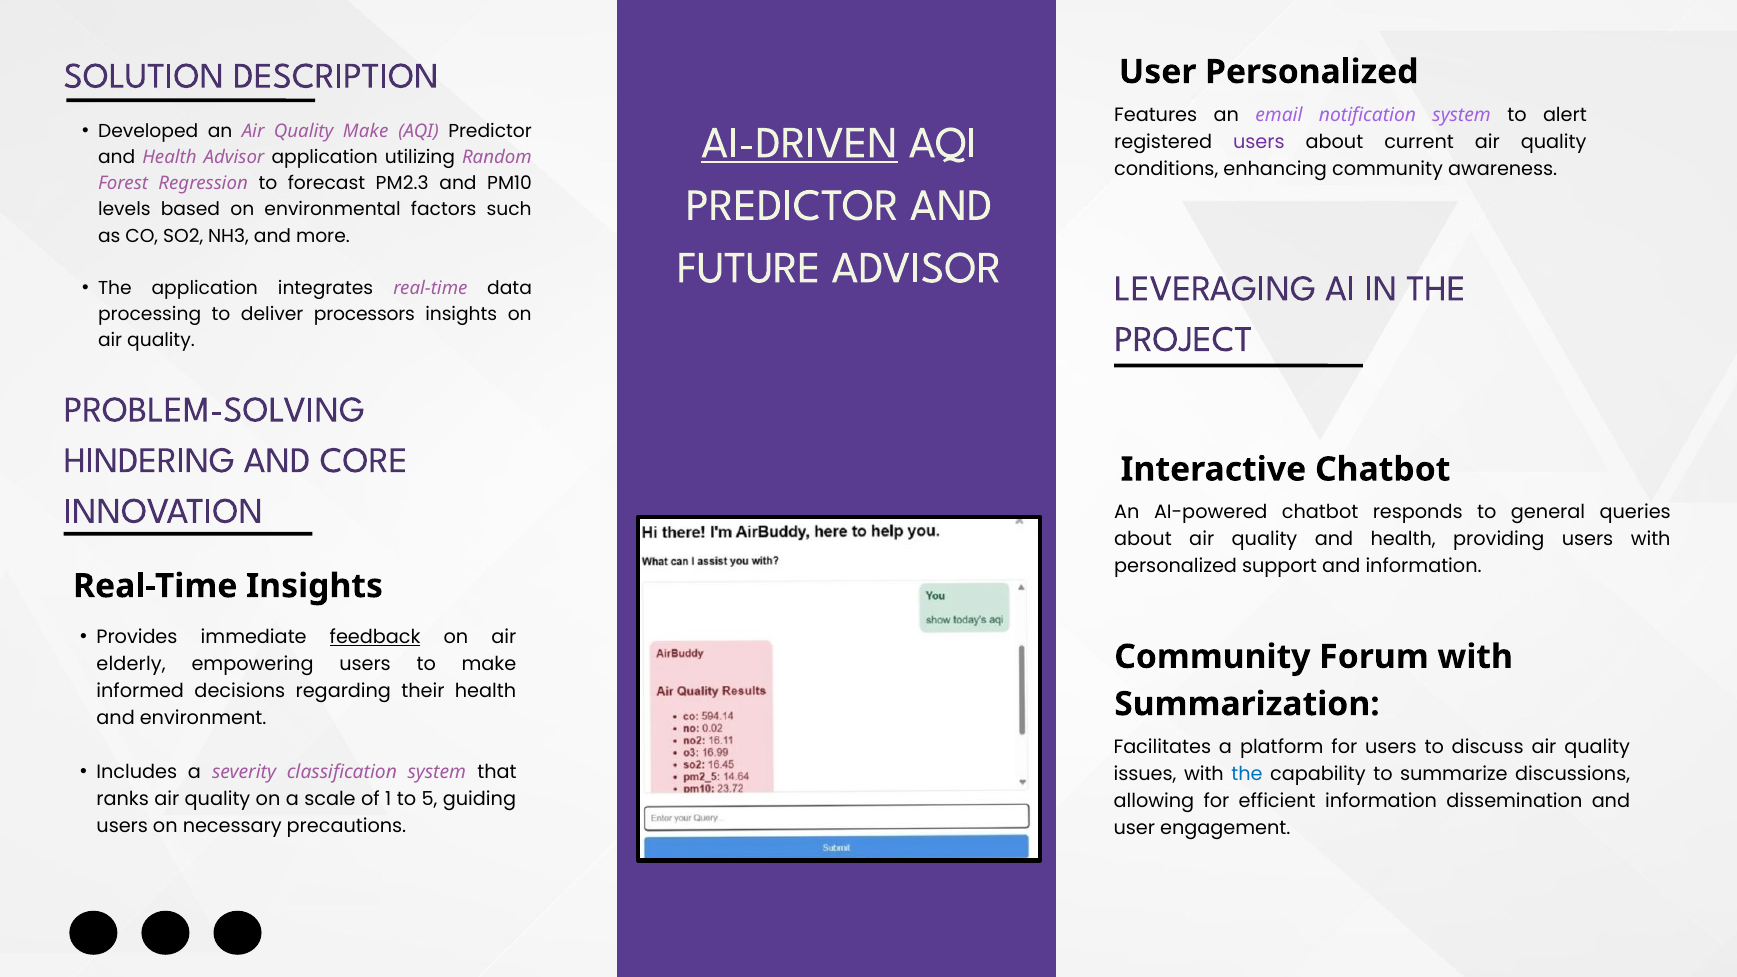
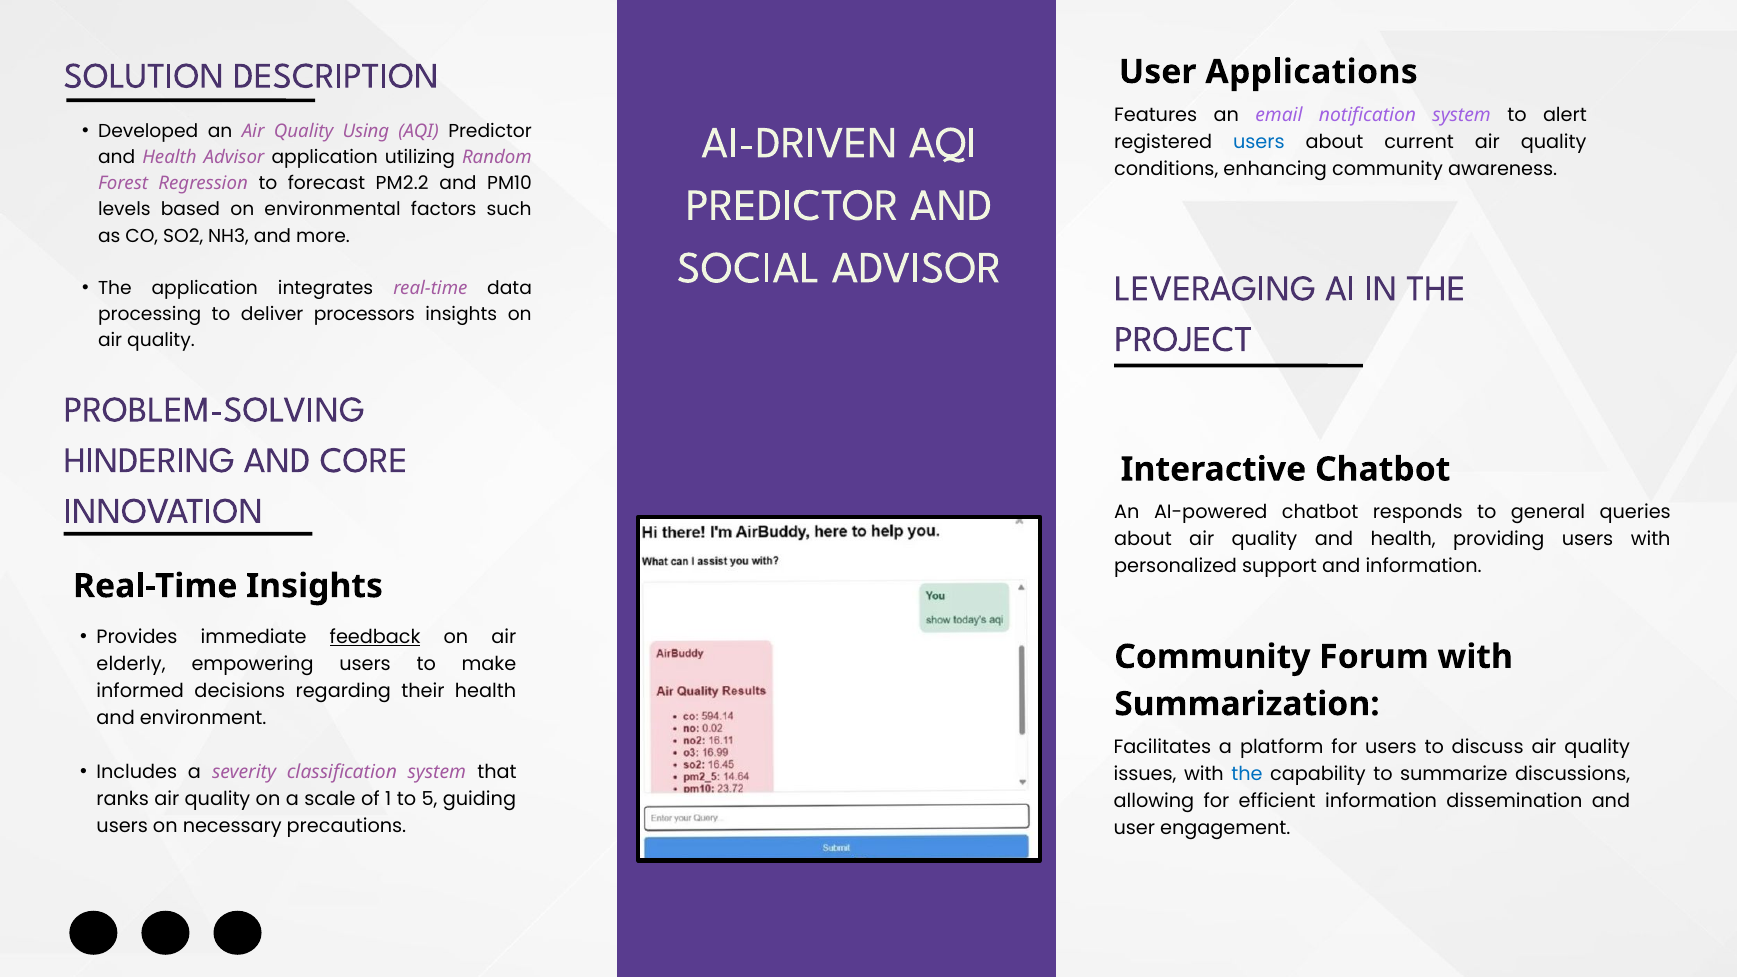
User Personalized: Personalized -> Applications (1312, 72)
Quality Make: Make -> Using (366, 131)
AI-DRIVEN underline: present -> none (799, 143)
users colour: purple -> blue (1259, 142)
PM2.3: PM2.3 -> PM2.2 (402, 184)
FUTURE: FUTURE -> SOCIAL (748, 268)
